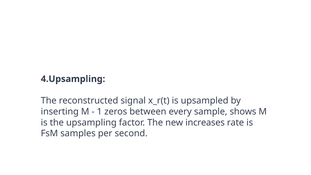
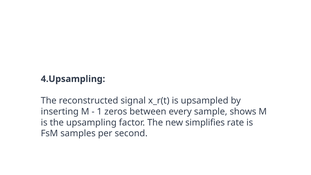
increases: increases -> simplifies (205, 122)
